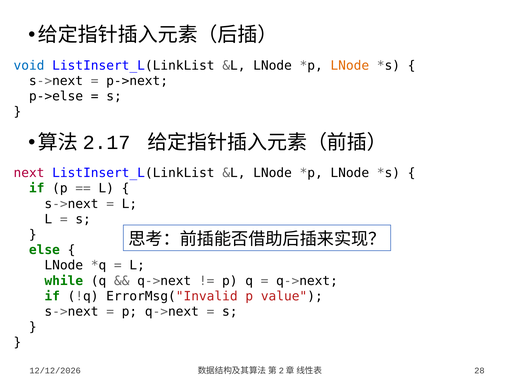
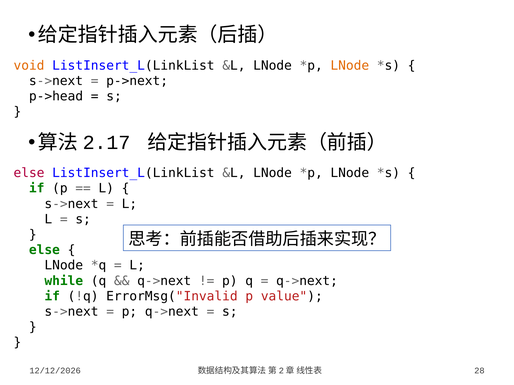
void colour: blue -> orange (29, 66)
p->else: p->else -> p->head (56, 96)
next: next -> else (29, 173)
